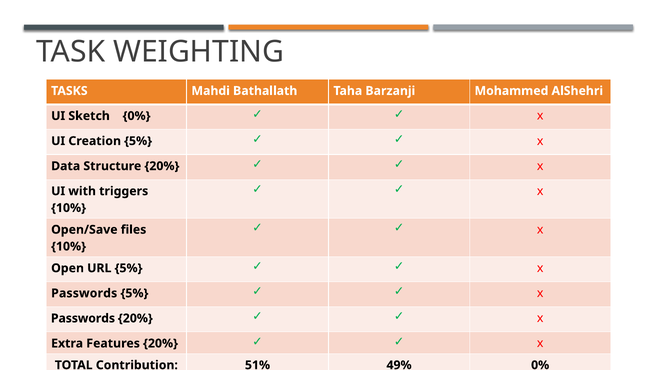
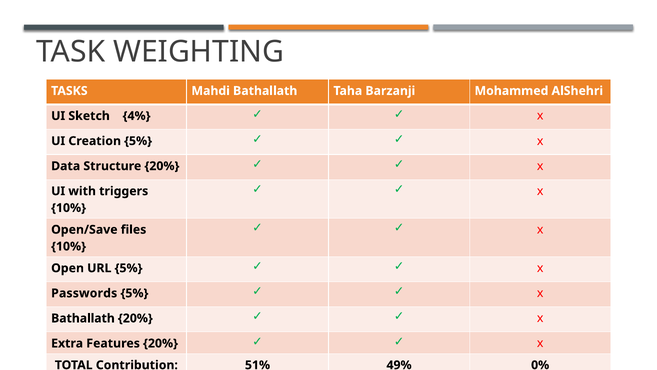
Sketch 0%: 0% -> 4% (137, 116)
Passwords: Passwords -> Bathallath (83, 318)
